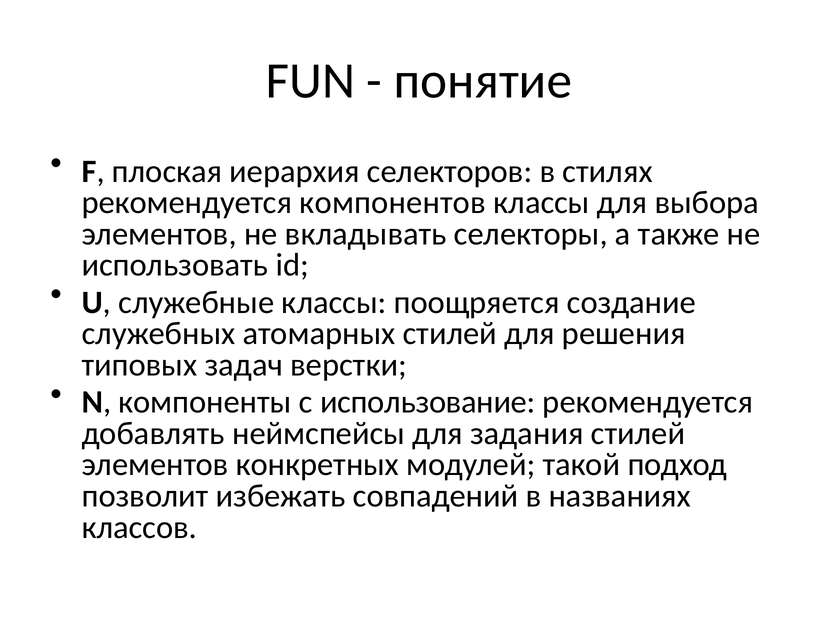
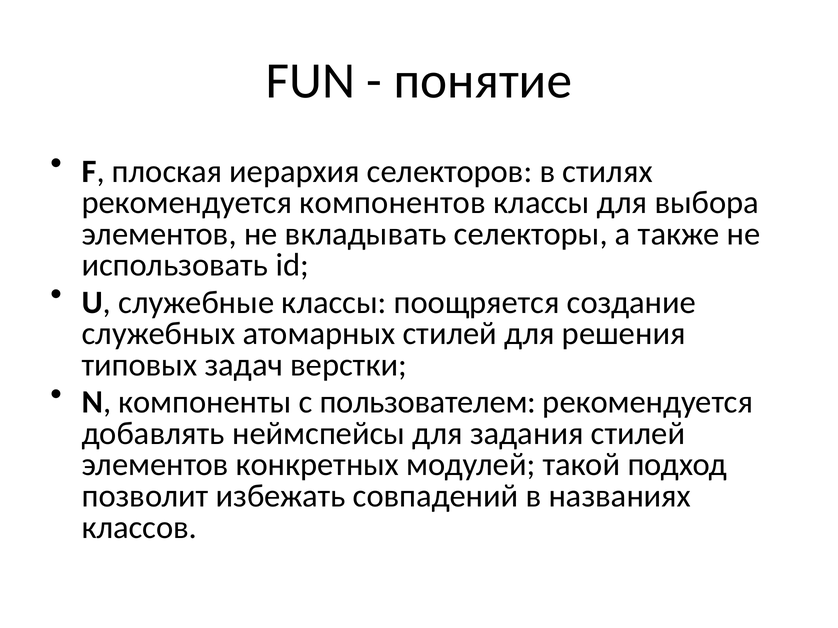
использование: использование -> пользователем (428, 402)
